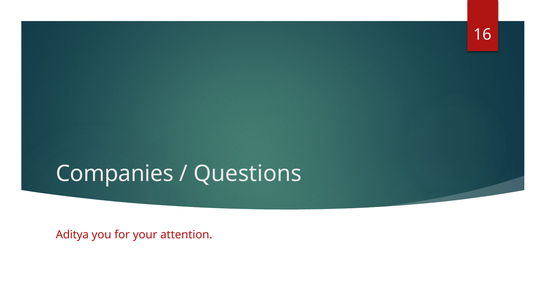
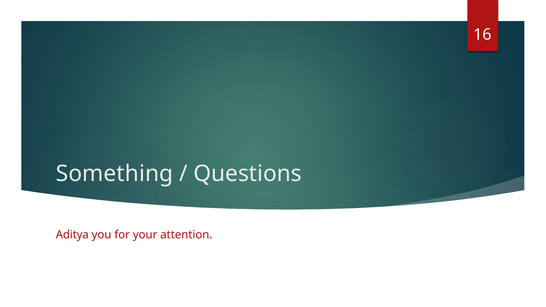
Companies: Companies -> Something (115, 174)
